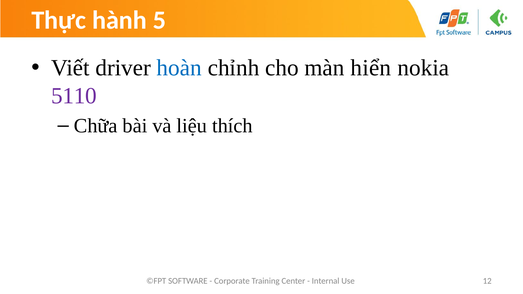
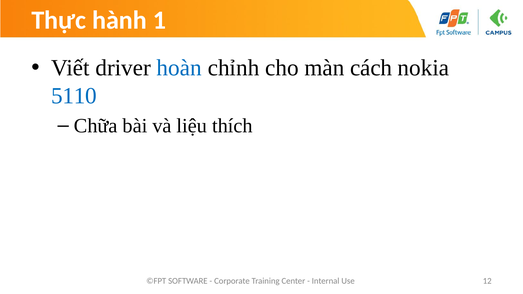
5: 5 -> 1 (159, 20)
hiển: hiển -> cách (371, 68)
5110 colour: purple -> blue (74, 96)
